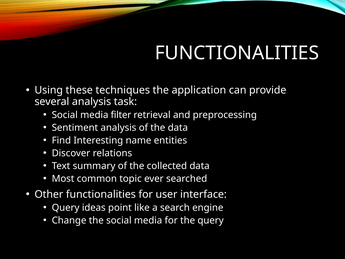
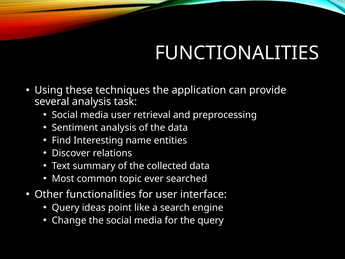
media filter: filter -> user (121, 115)
